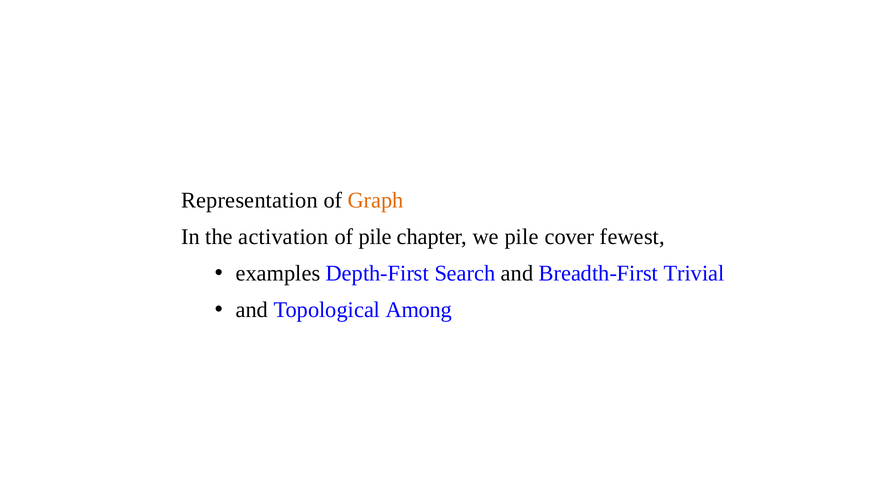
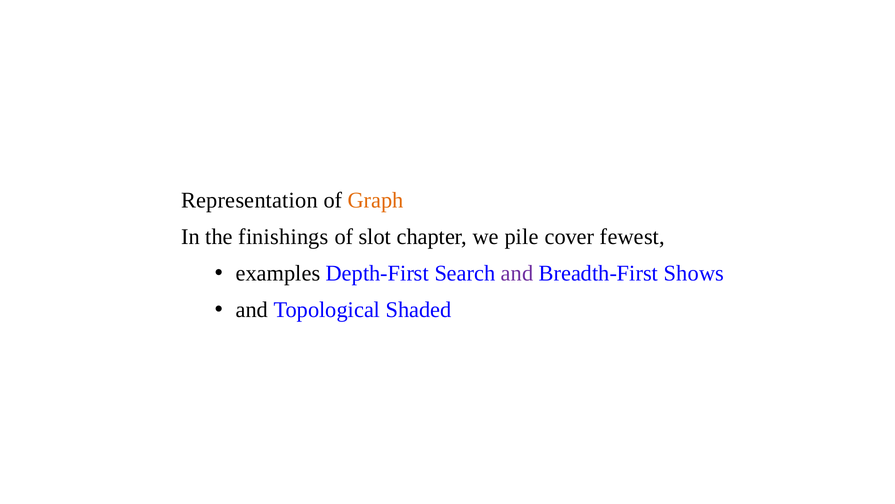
activation: activation -> finishings (283, 237)
of pile: pile -> slot (375, 237)
and colour: black -> purple (517, 273)
Trivial: Trivial -> Shows (694, 273)
Among: Among -> Shaded (419, 310)
